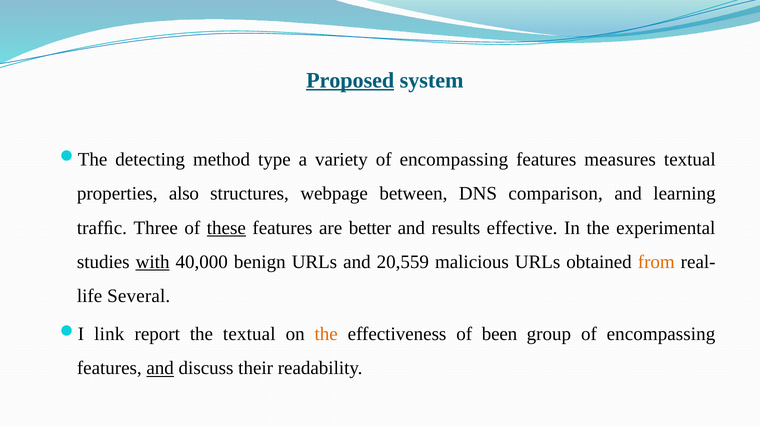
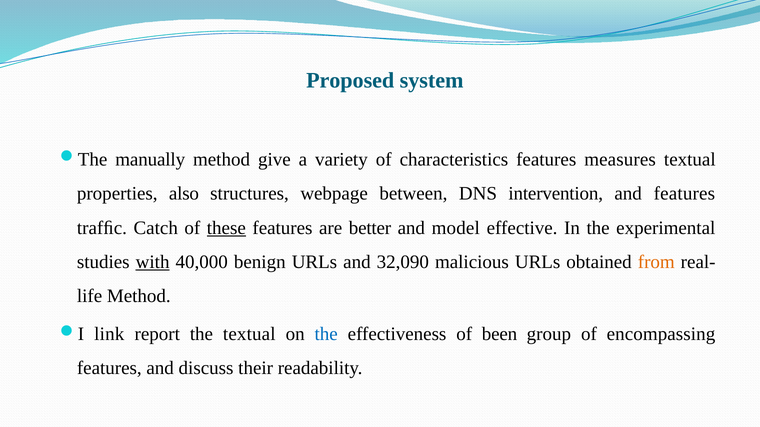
Proposed underline: present -> none (350, 80)
detecting: detecting -> manually (150, 160)
type: type -> give (274, 160)
variety of encompassing: encompassing -> characteristics (454, 160)
comparison: comparison -> intervention (556, 194)
and learning: learning -> features (684, 194)
Three: Three -> Catch (156, 228)
results: results -> model (456, 228)
20,559: 20,559 -> 32,090 (403, 262)
Several: Several -> Method (139, 296)
the colour: orange -> blue (326, 334)
and underline: present -> none (160, 369)
